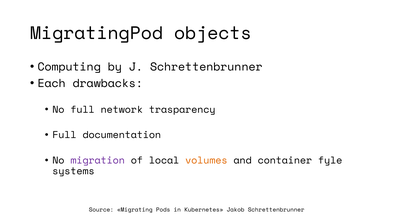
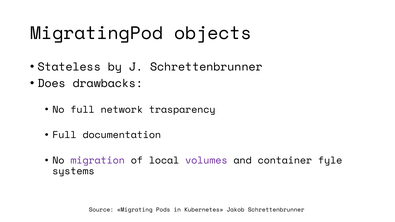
Computing: Computing -> Stateless (69, 67)
Each: Each -> Does (52, 83)
volumes colour: orange -> purple (206, 161)
